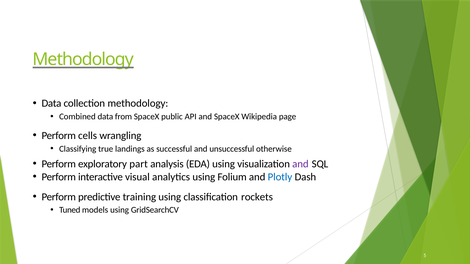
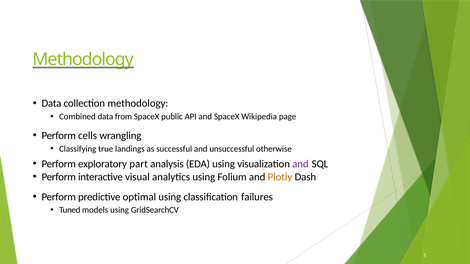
Plotly colour: blue -> orange (280, 177)
training: training -> optimal (139, 197)
rockets: rockets -> failures (257, 197)
